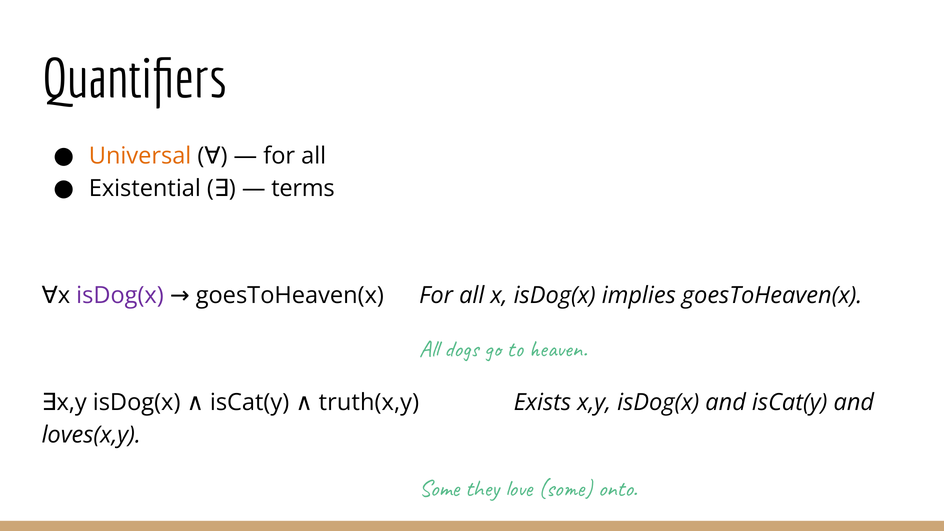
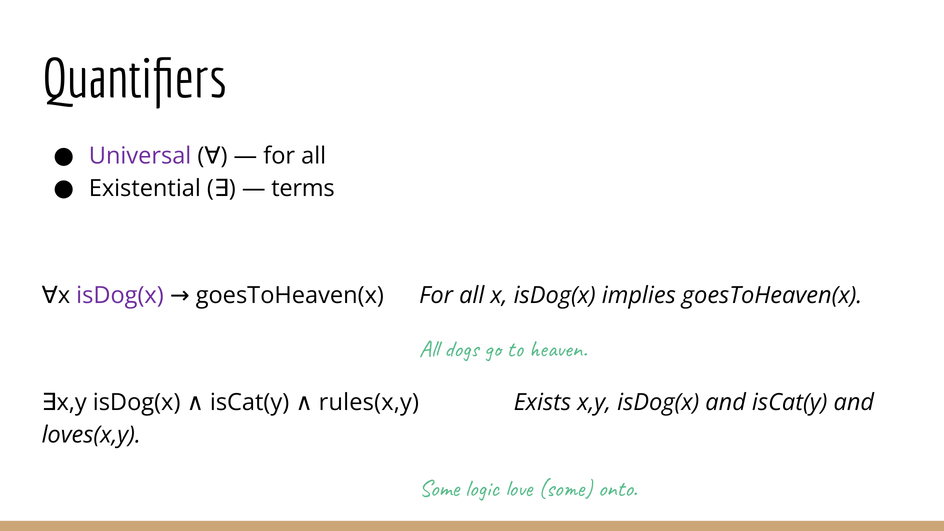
Universal colour: orange -> purple (140, 156)
truth(x,y: truth(x,y -> rules(x,y (369, 403)
they: they -> logic (482, 489)
